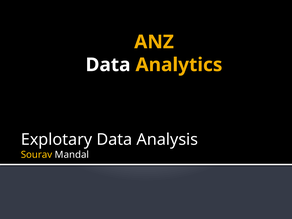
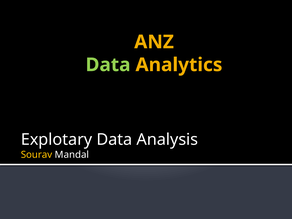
Data colour: white -> light green (108, 65)
